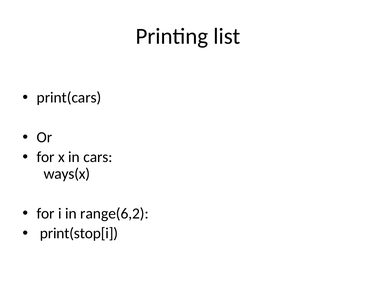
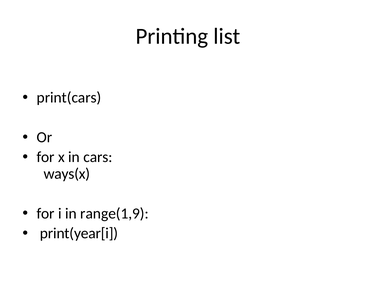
range(6,2: range(6,2 -> range(1,9 (114, 213)
print(stop[i: print(stop[i -> print(year[i (79, 233)
